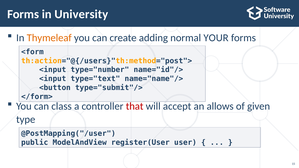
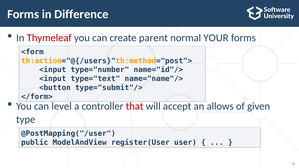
University: University -> Difference (81, 14)
Thymeleaf colour: orange -> red (49, 38)
adding: adding -> parent (153, 38)
class: class -> level (62, 106)
